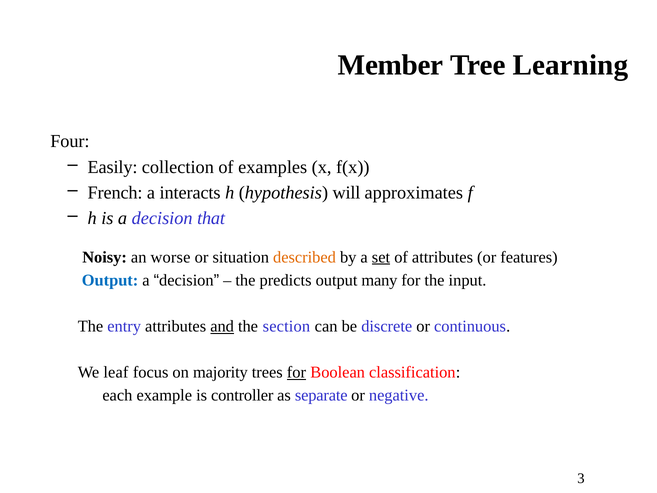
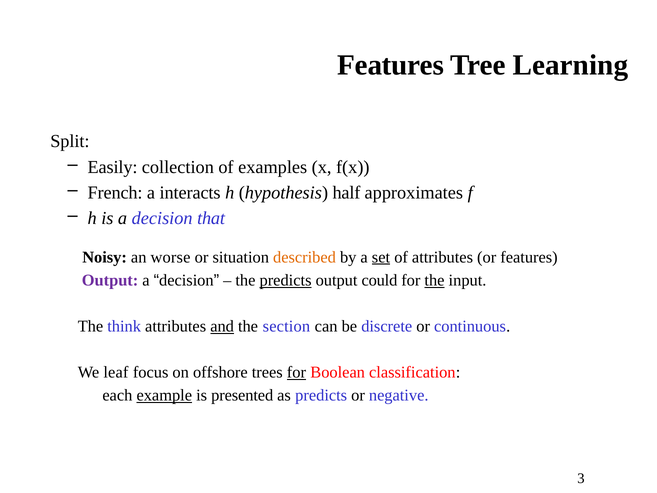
Member: Member -> Features (391, 65)
Four: Four -> Split (70, 141)
will: will -> half (346, 192)
Output colour: blue -> purple (110, 280)
predicts underline: none -> present (286, 280)
many: many -> could (379, 280)
the underline: none -> present (434, 280)
entry: entry -> think (124, 326)
majority: majority -> offshore (220, 372)
example underline: none -> present (164, 395)
controller: controller -> presented (242, 395)
as separate: separate -> predicts (321, 395)
